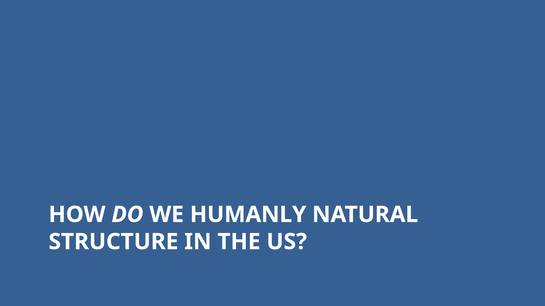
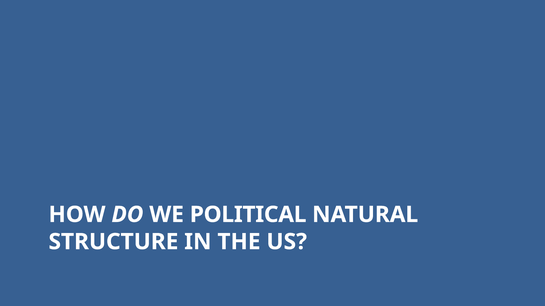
HUMANLY: HUMANLY -> POLITICAL (248, 215)
